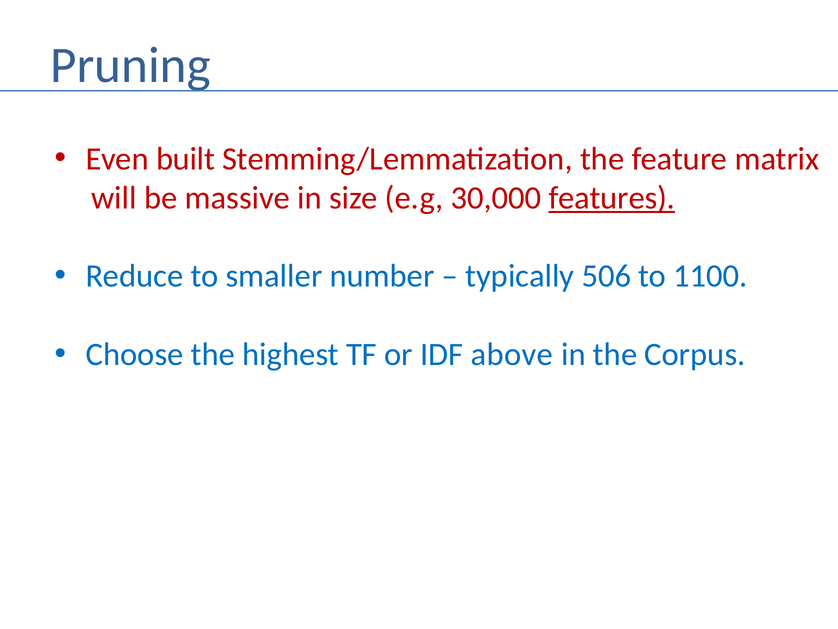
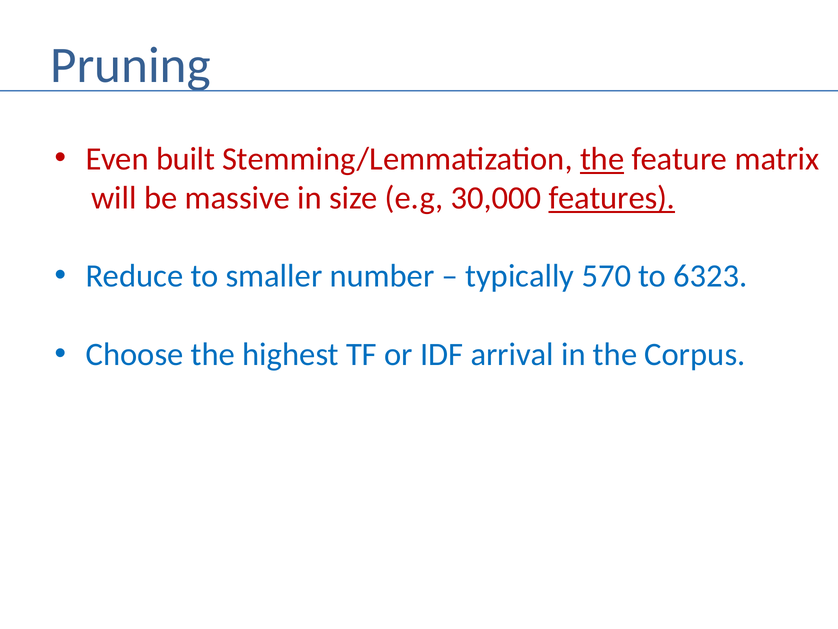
the underline: none -> present (602, 159)
506: 506 -> 570 (606, 276)
1100: 1100 -> 6323 (711, 276)
above: above -> arrival (512, 354)
